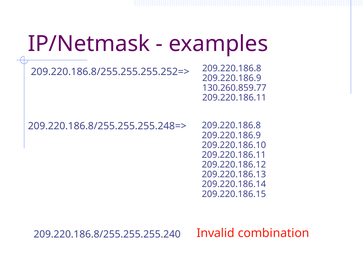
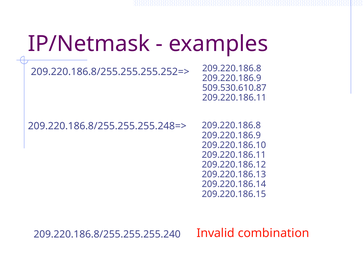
130.260.859.77: 130.260.859.77 -> 509.530.610.87 (234, 88)
